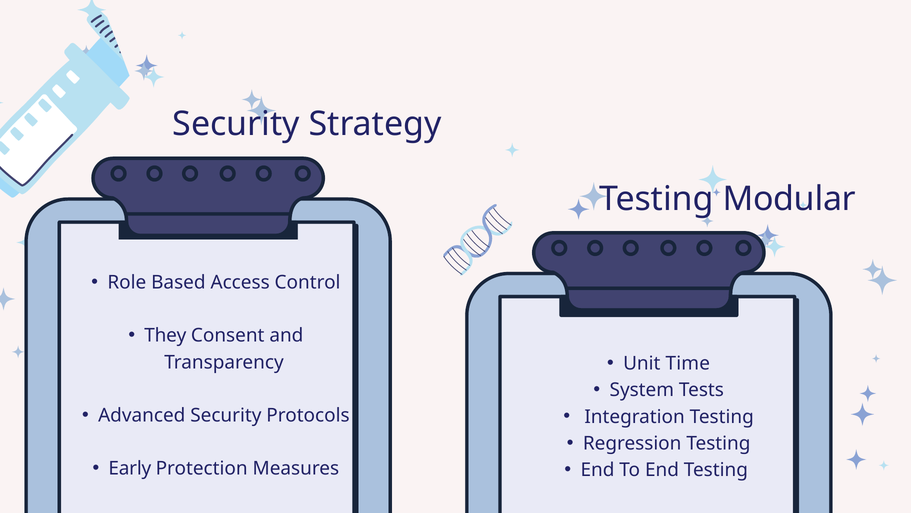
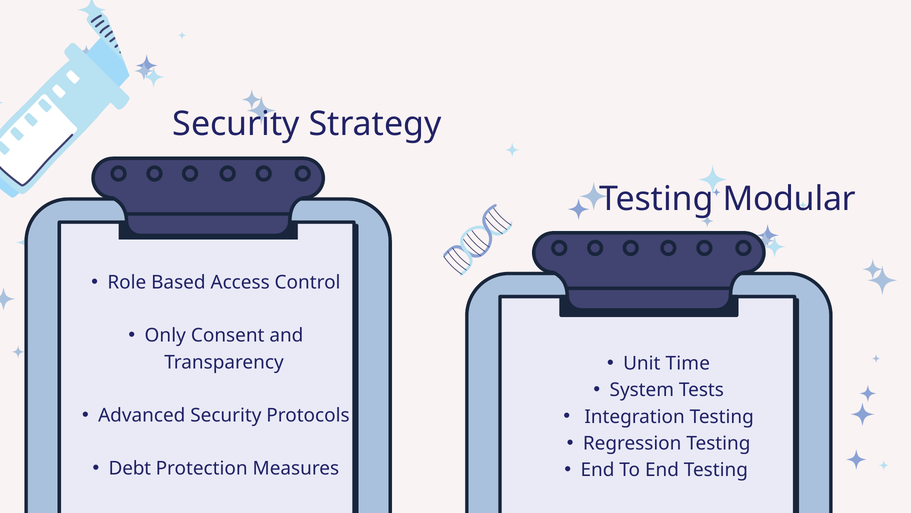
They: They -> Only (165, 335)
Early: Early -> Debt (130, 468)
